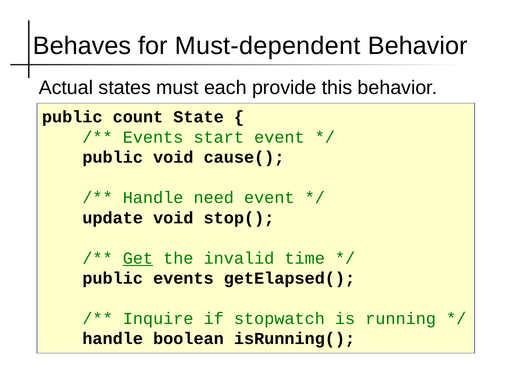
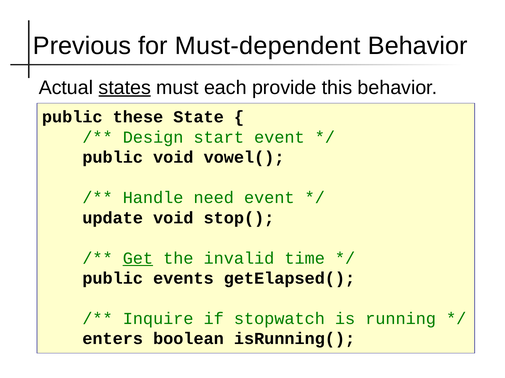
Behaves: Behaves -> Previous (82, 46)
states underline: none -> present (125, 88)
count: count -> these (138, 117)
Events: Events -> Design (153, 137)
cause(: cause( -> vowel( (244, 158)
handle: handle -> enters (113, 339)
